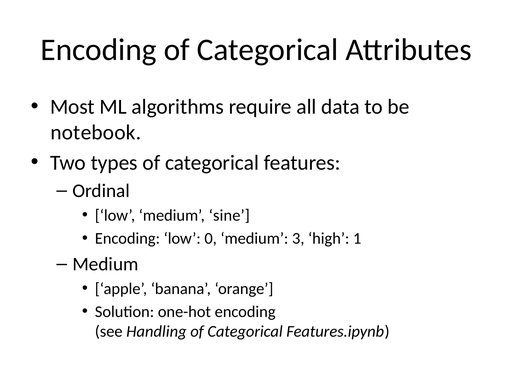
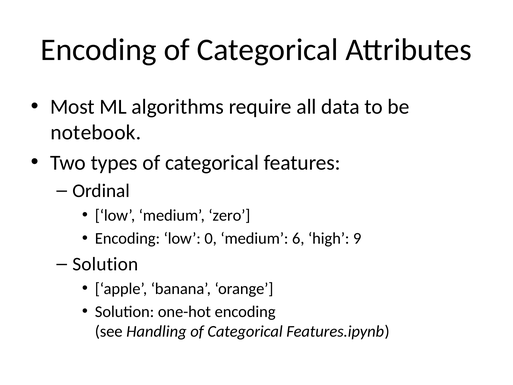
sine: sine -> zero (229, 215)
3: 3 -> 6 (298, 238)
1: 1 -> 9 (357, 238)
Medium: Medium -> Solution (105, 264)
